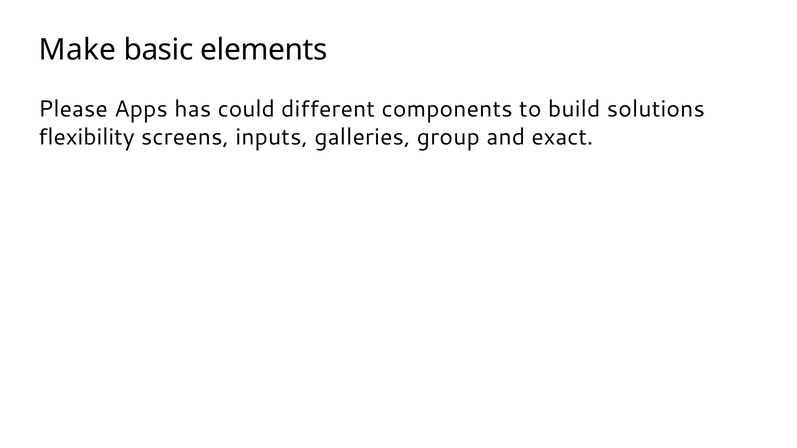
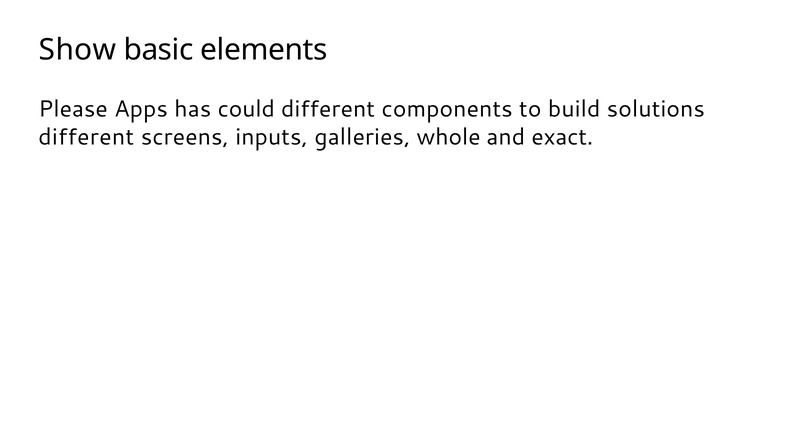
Make: Make -> Show (77, 50)
flexibility: flexibility -> different (86, 137)
group: group -> whole (448, 137)
